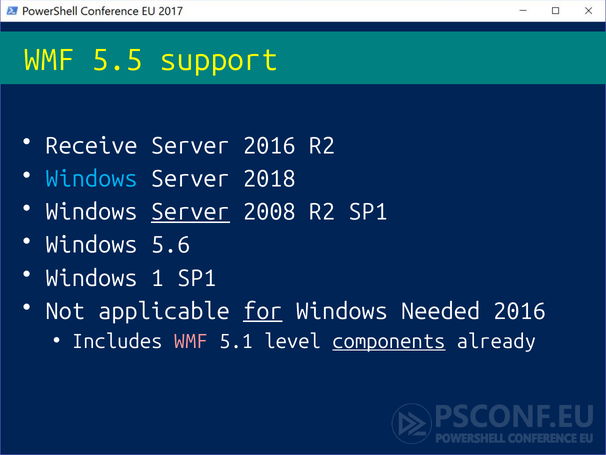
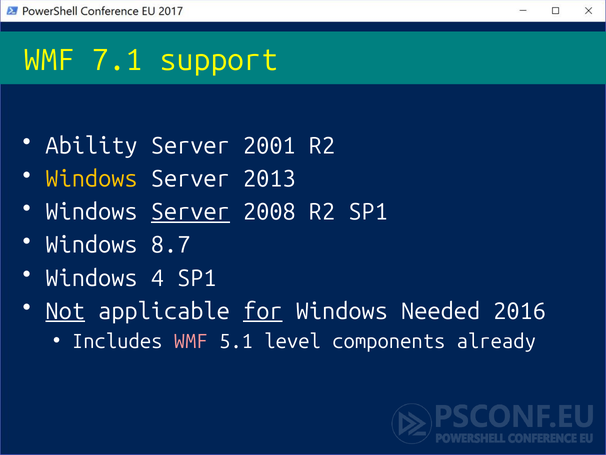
5.5: 5.5 -> 7.1 (117, 60)
Receive: Receive -> Ability (92, 146)
Server 2016: 2016 -> 2001 (269, 146)
Windows colour: light blue -> yellow (92, 179)
2018: 2018 -> 2013 (269, 179)
5.6: 5.6 -> 8.7 (171, 245)
1: 1 -> 4 (157, 278)
Not underline: none -> present (65, 311)
components underline: present -> none (389, 341)
